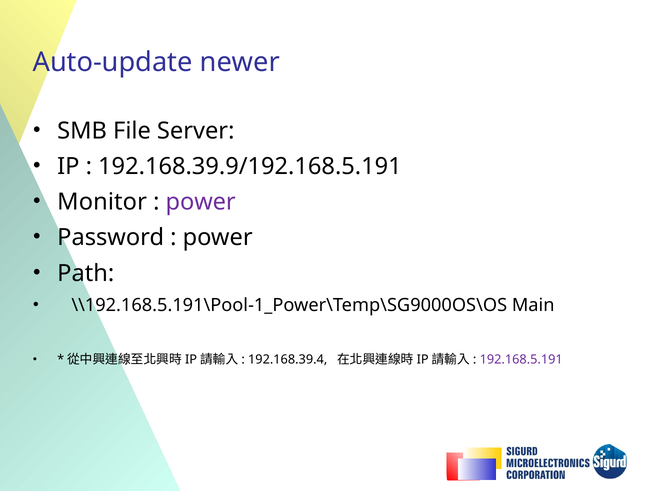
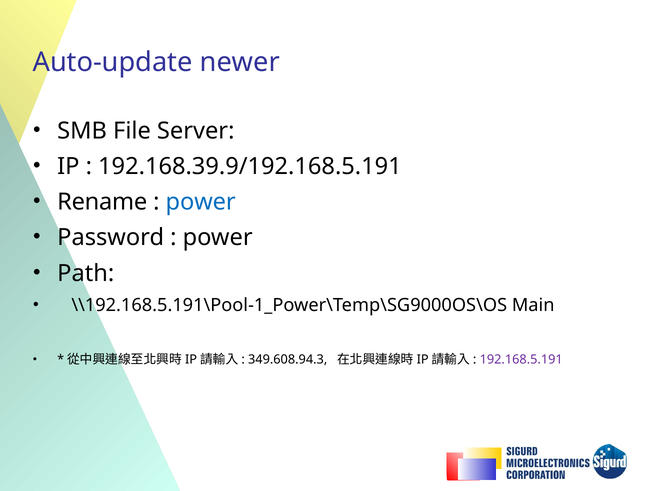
Monitor: Monitor -> Rename (102, 202)
power colour: purple -> blue (201, 202)
192.168.39.4: 192.168.39.4 -> 349.608.94.3 (288, 359)
